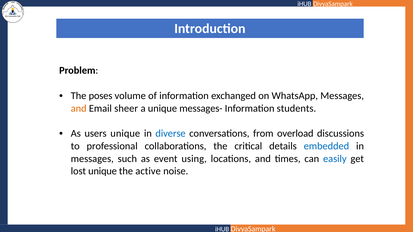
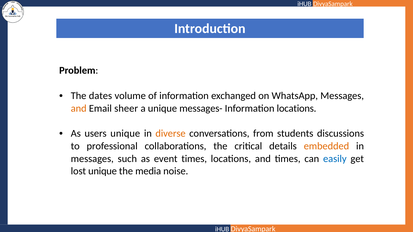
poses: poses -> dates (100, 96)
Information students: students -> locations (297, 108)
diverse colour: blue -> orange (171, 134)
overload: overload -> students (295, 134)
embedded colour: blue -> orange (326, 146)
event using: using -> times (194, 159)
active: active -> media (148, 171)
